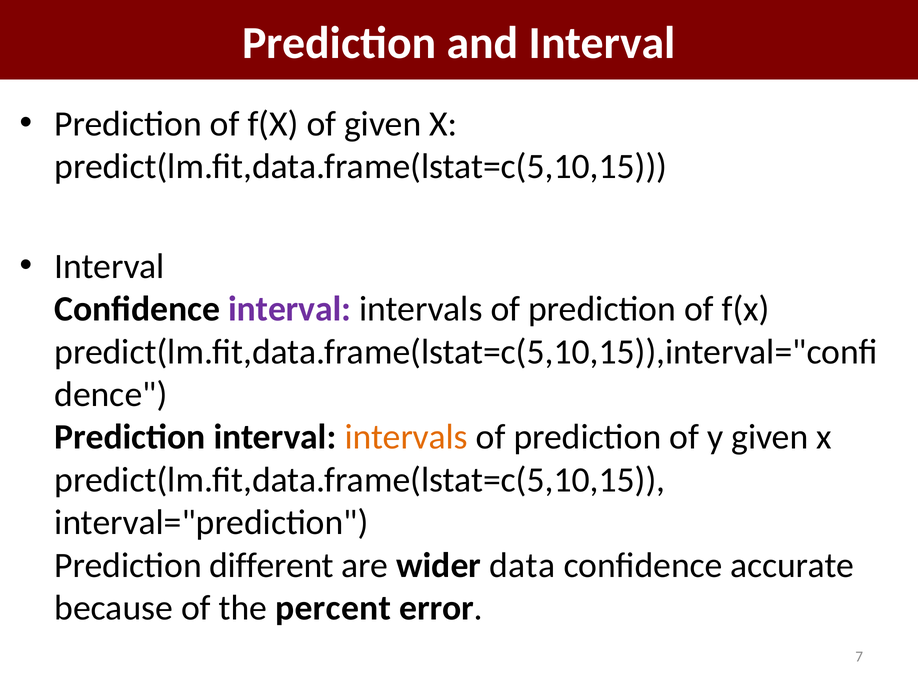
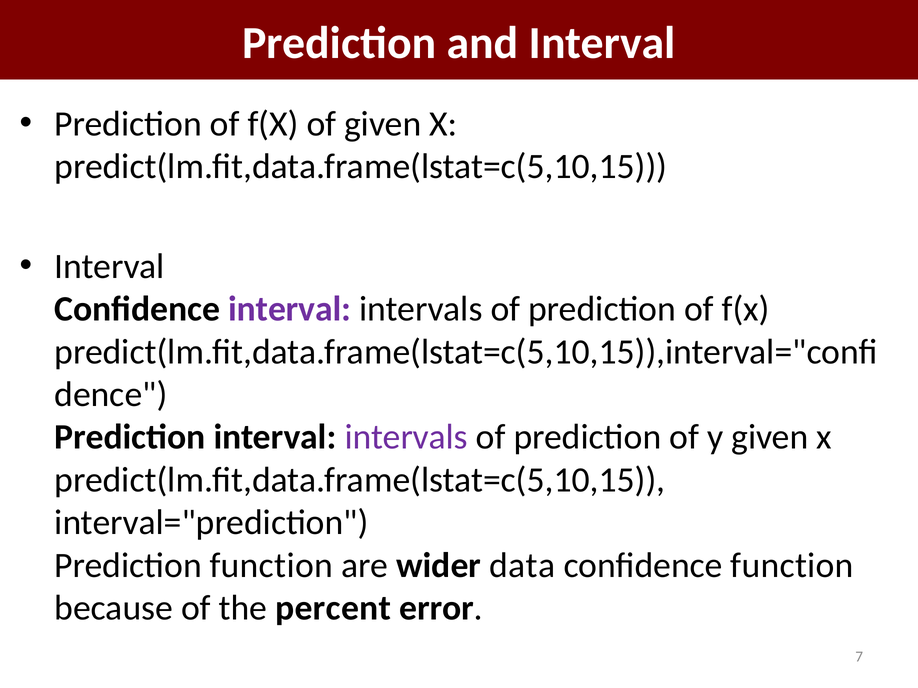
intervals colour: orange -> purple (406, 438)
Prediction different: different -> function (271, 566)
confidence accurate: accurate -> function (792, 566)
